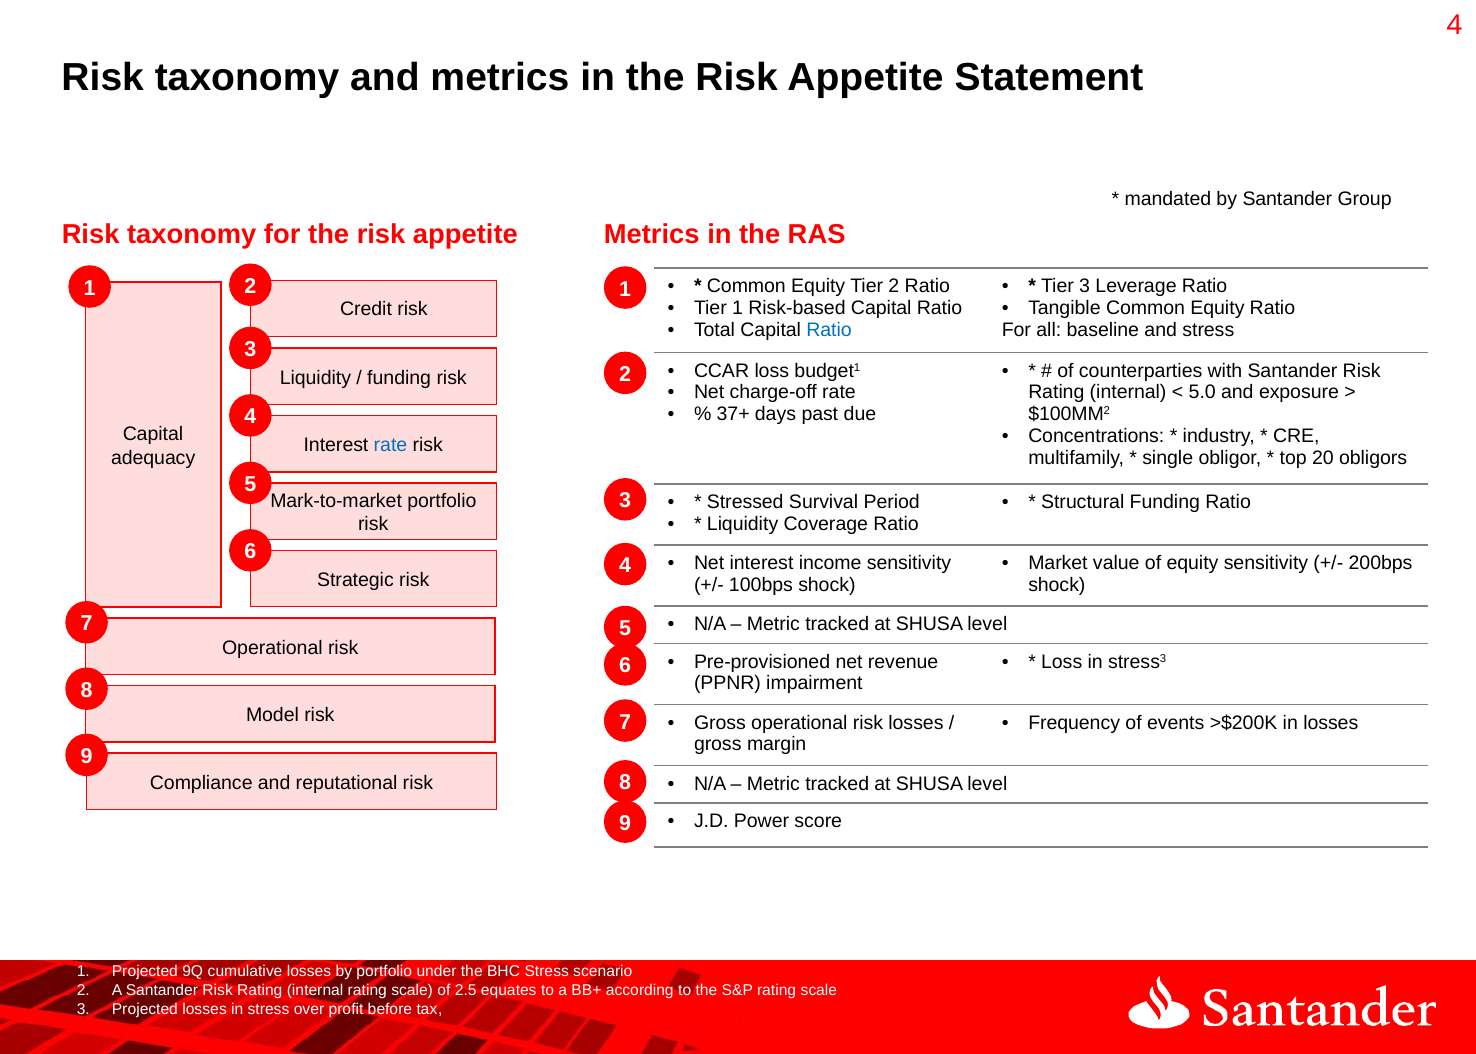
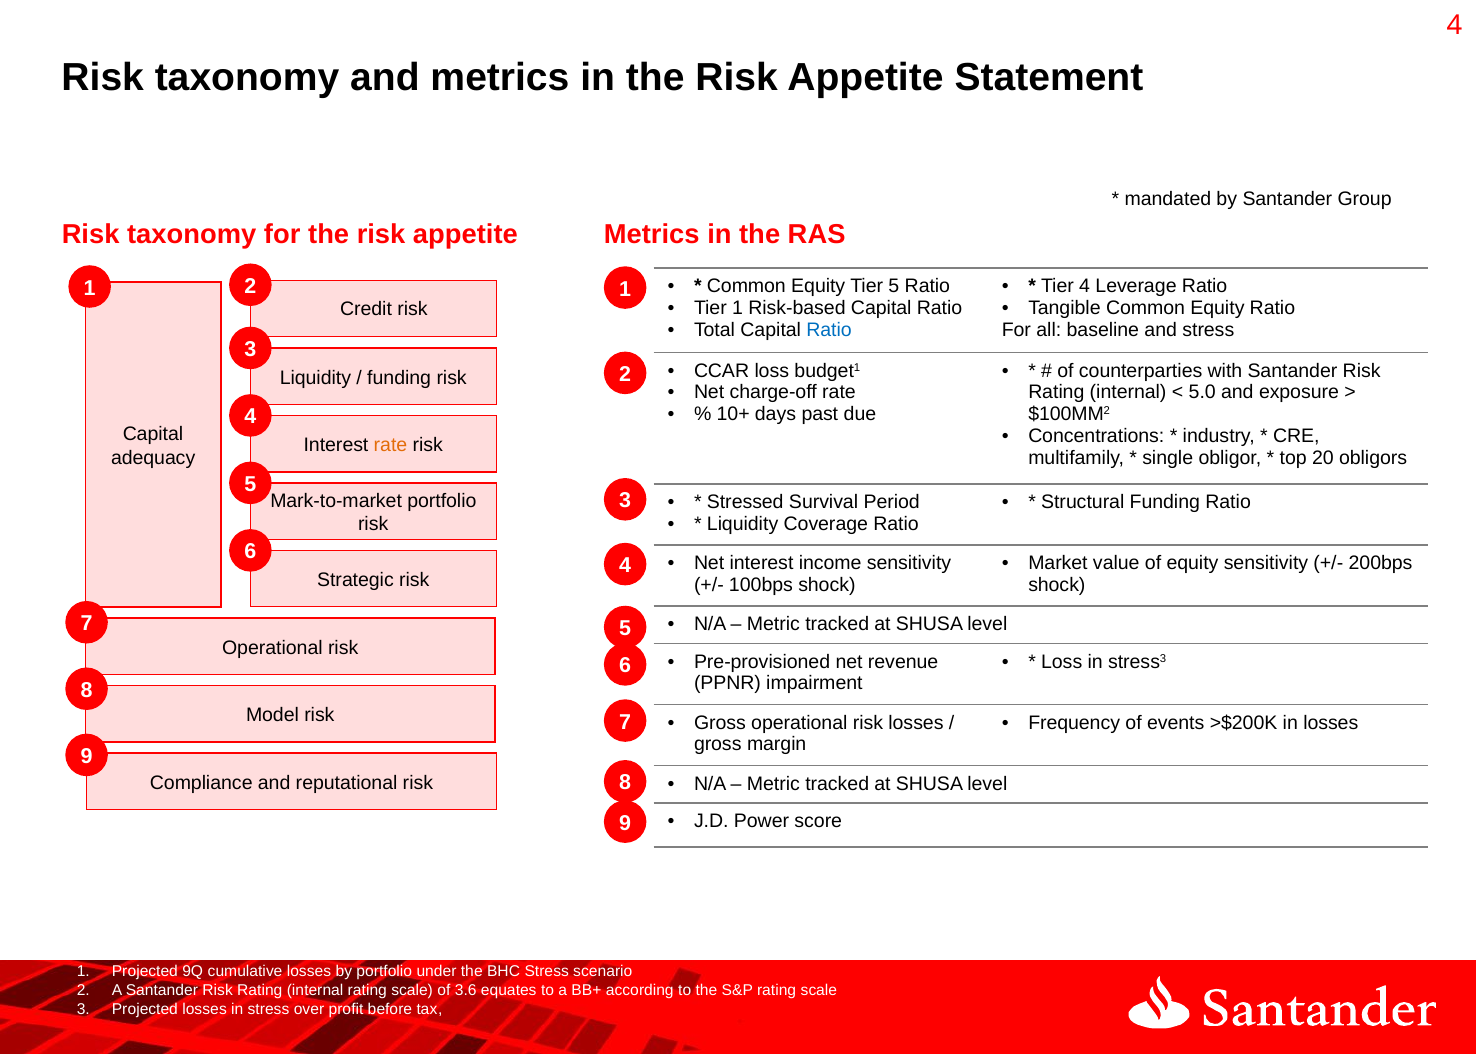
Tier 2: 2 -> 5 (894, 286)
Tier 3: 3 -> 4 (1085, 286)
37+: 37+ -> 10+ (733, 414)
rate colour: blue -> orange (390, 445)
2.5: 2.5 -> 3.6 (466, 990)
